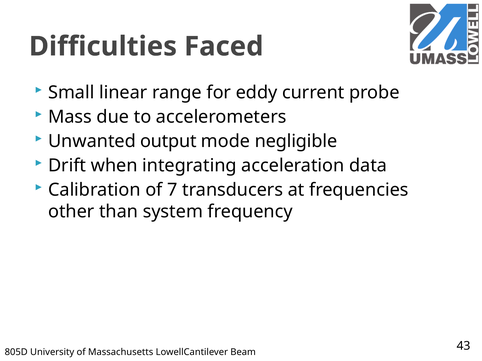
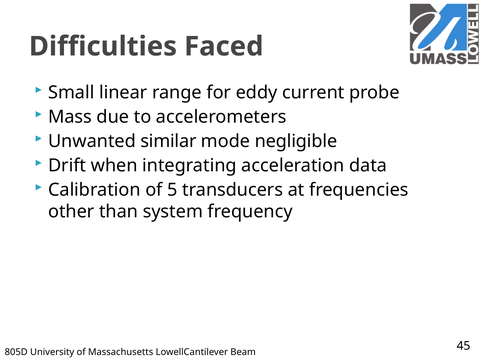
output: output -> similar (169, 141)
7: 7 -> 5 (172, 190)
43: 43 -> 45 (463, 346)
